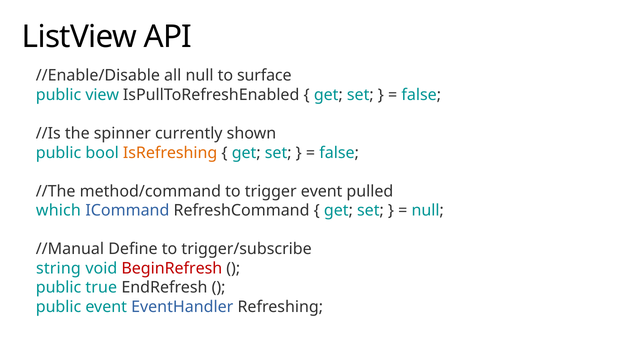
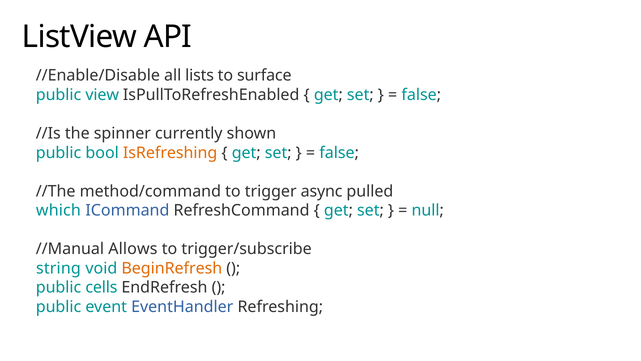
all null: null -> lists (200, 76)
trigger event: event -> async (322, 191)
Define: Define -> Allows (133, 249)
BeginRefresh colour: red -> orange (172, 268)
true: true -> cells (101, 287)
